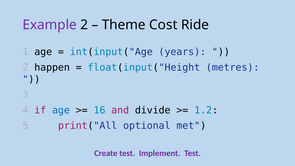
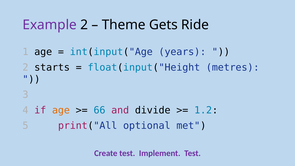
Cost: Cost -> Gets (163, 25)
happen: happen -> starts (52, 67)
age colour: blue -> orange (61, 110)
16: 16 -> 66 (99, 110)
